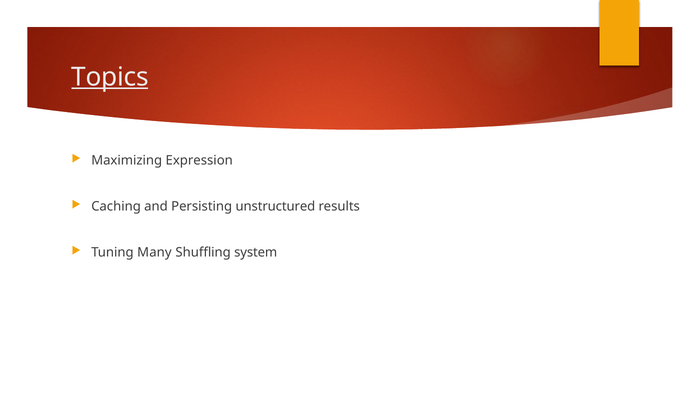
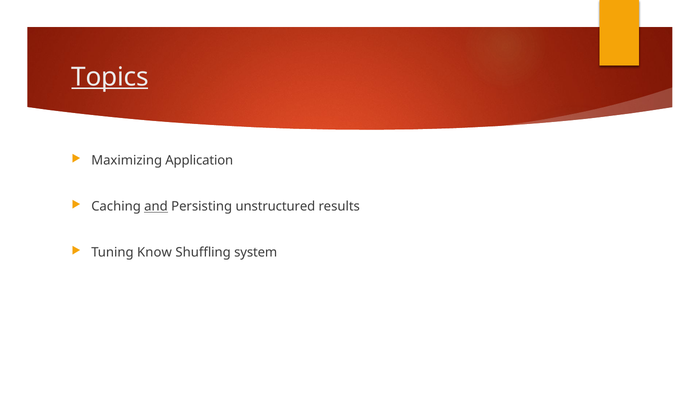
Expression: Expression -> Application (199, 161)
and underline: none -> present (156, 207)
Many: Many -> Know (154, 253)
